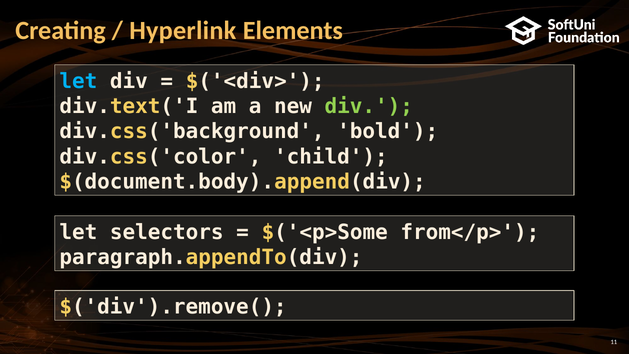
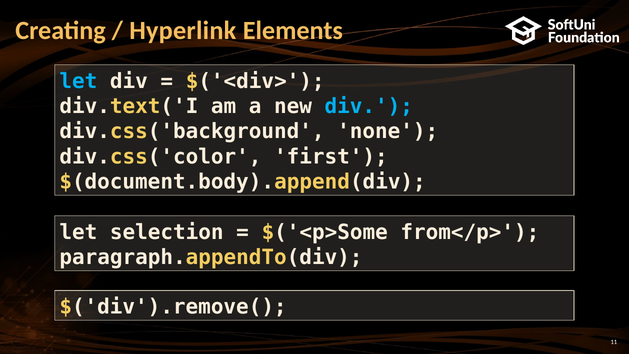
div colour: light green -> light blue (369, 106)
bold: bold -> none (388, 131)
child: child -> first (331, 157)
selectors: selectors -> selection (167, 232)
